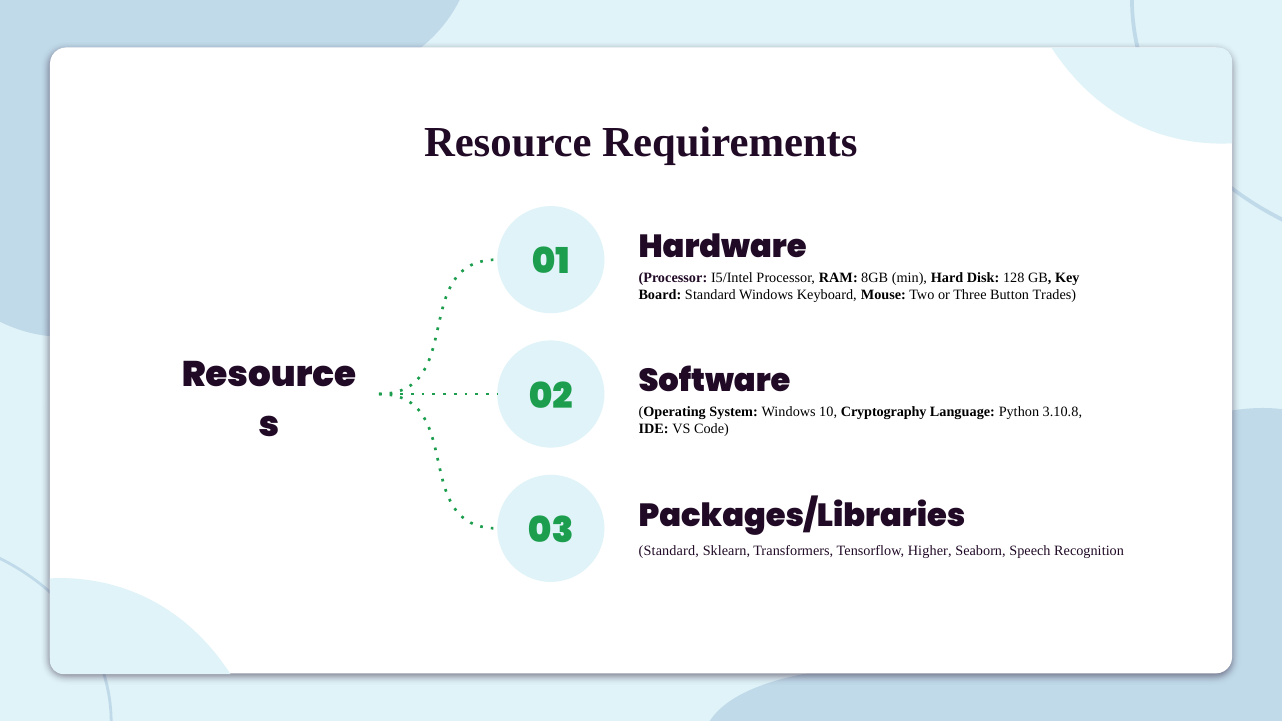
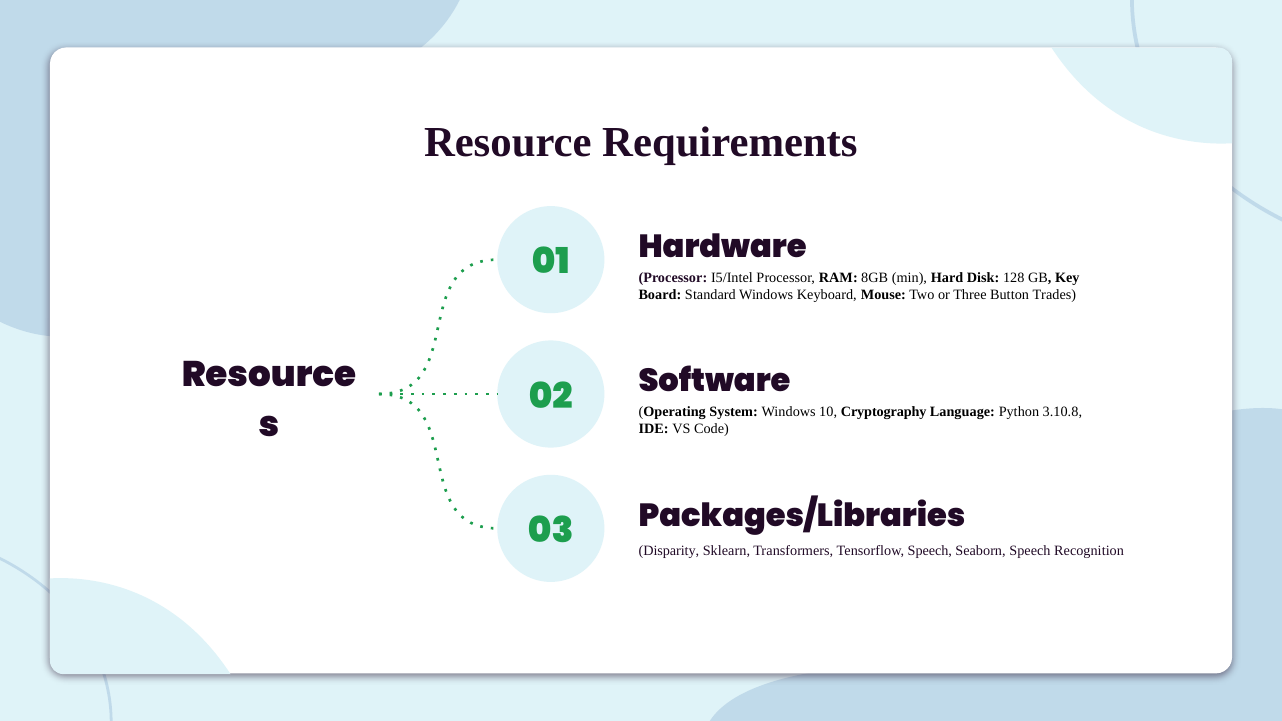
Standard: Standard -> Disparity (669, 551)
Tensorflow Higher: Higher -> Speech (930, 551)
